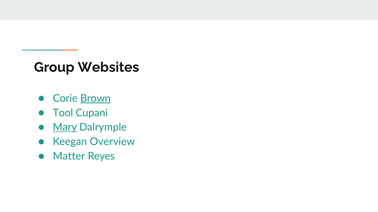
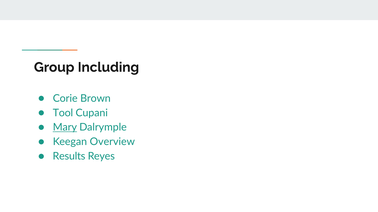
Websites: Websites -> Including (108, 67)
Brown underline: present -> none (95, 99)
Matter: Matter -> Results (69, 157)
